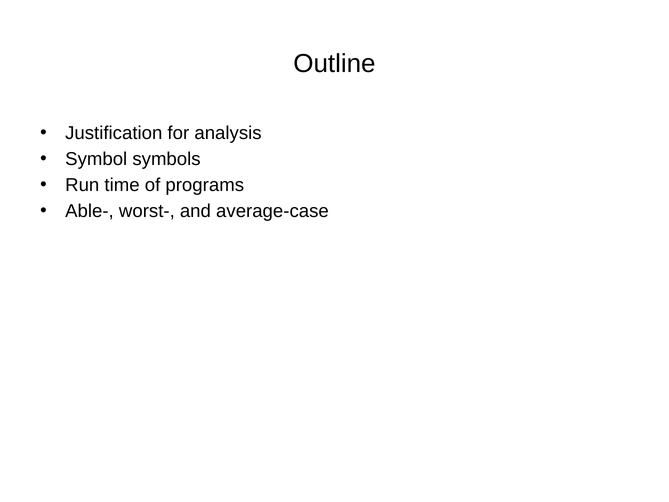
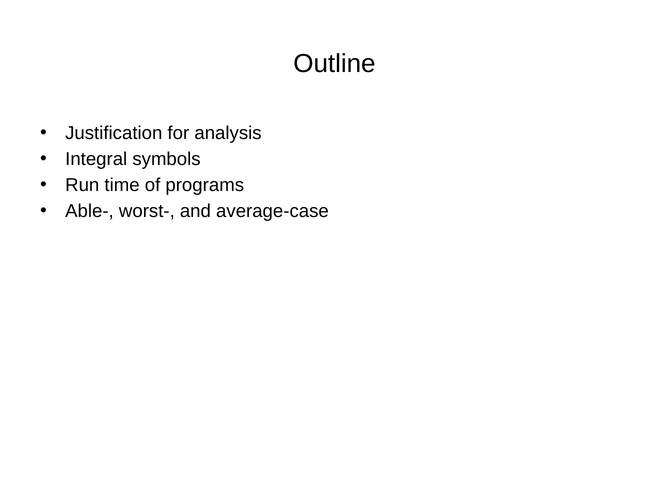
Symbol: Symbol -> Integral (96, 159)
